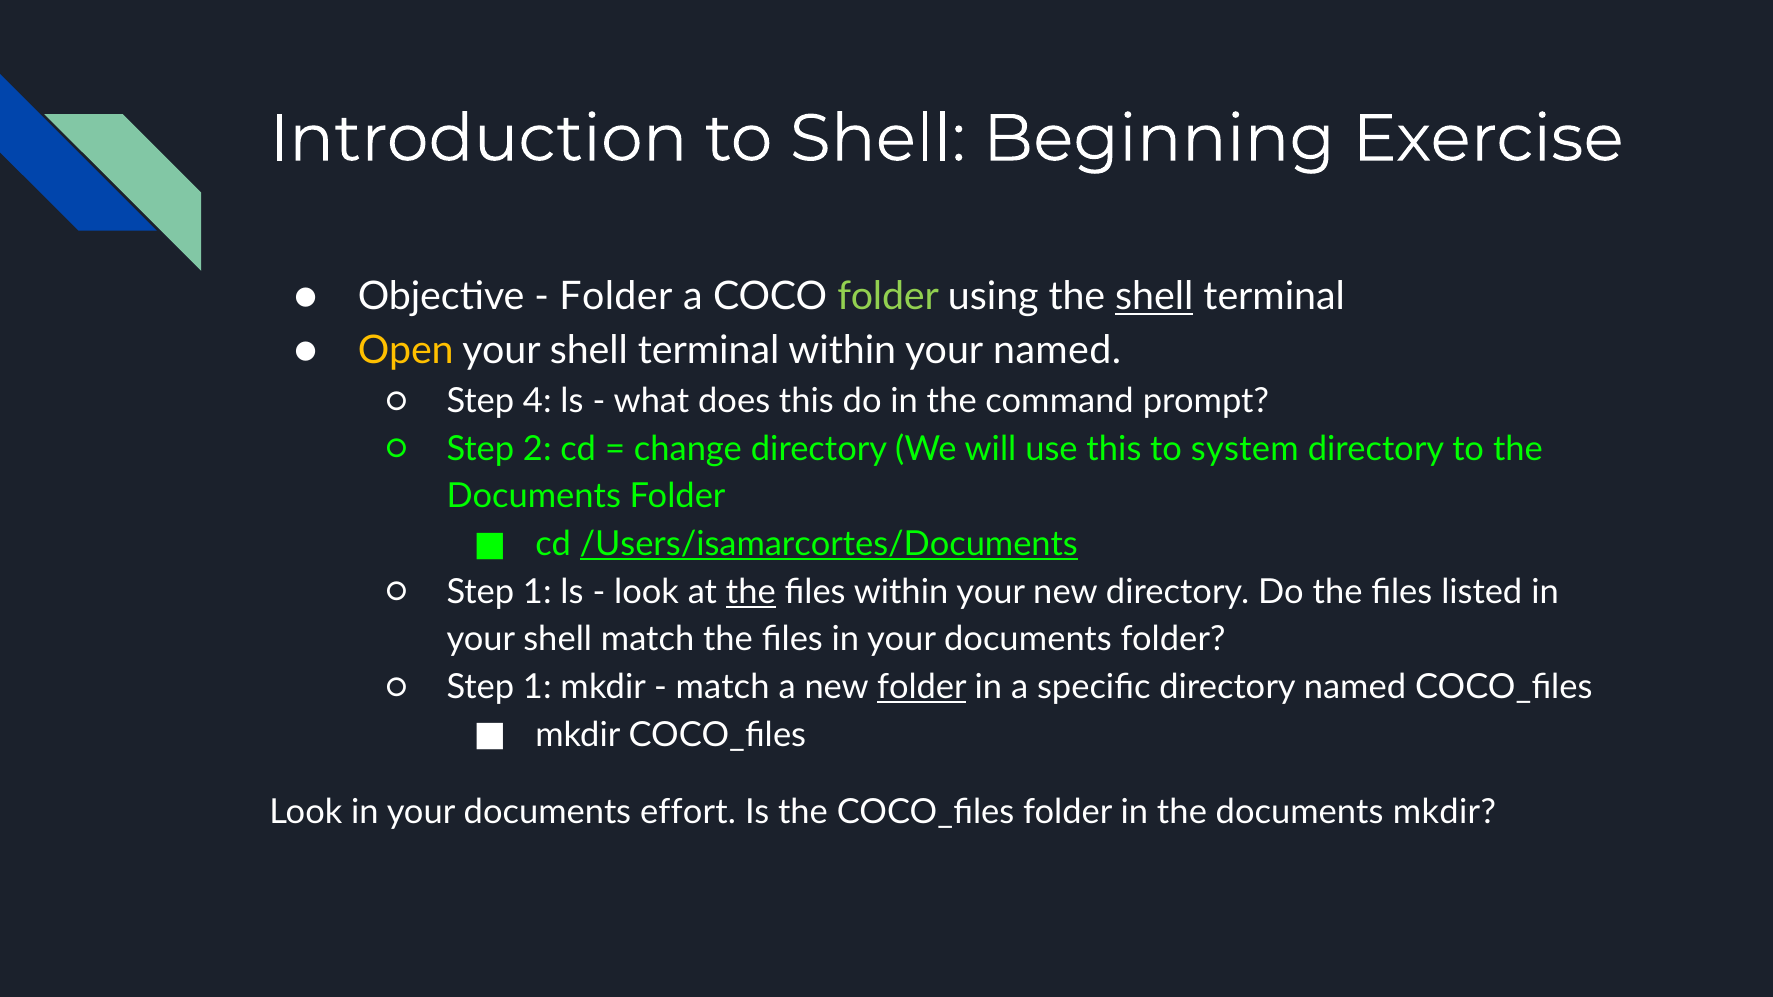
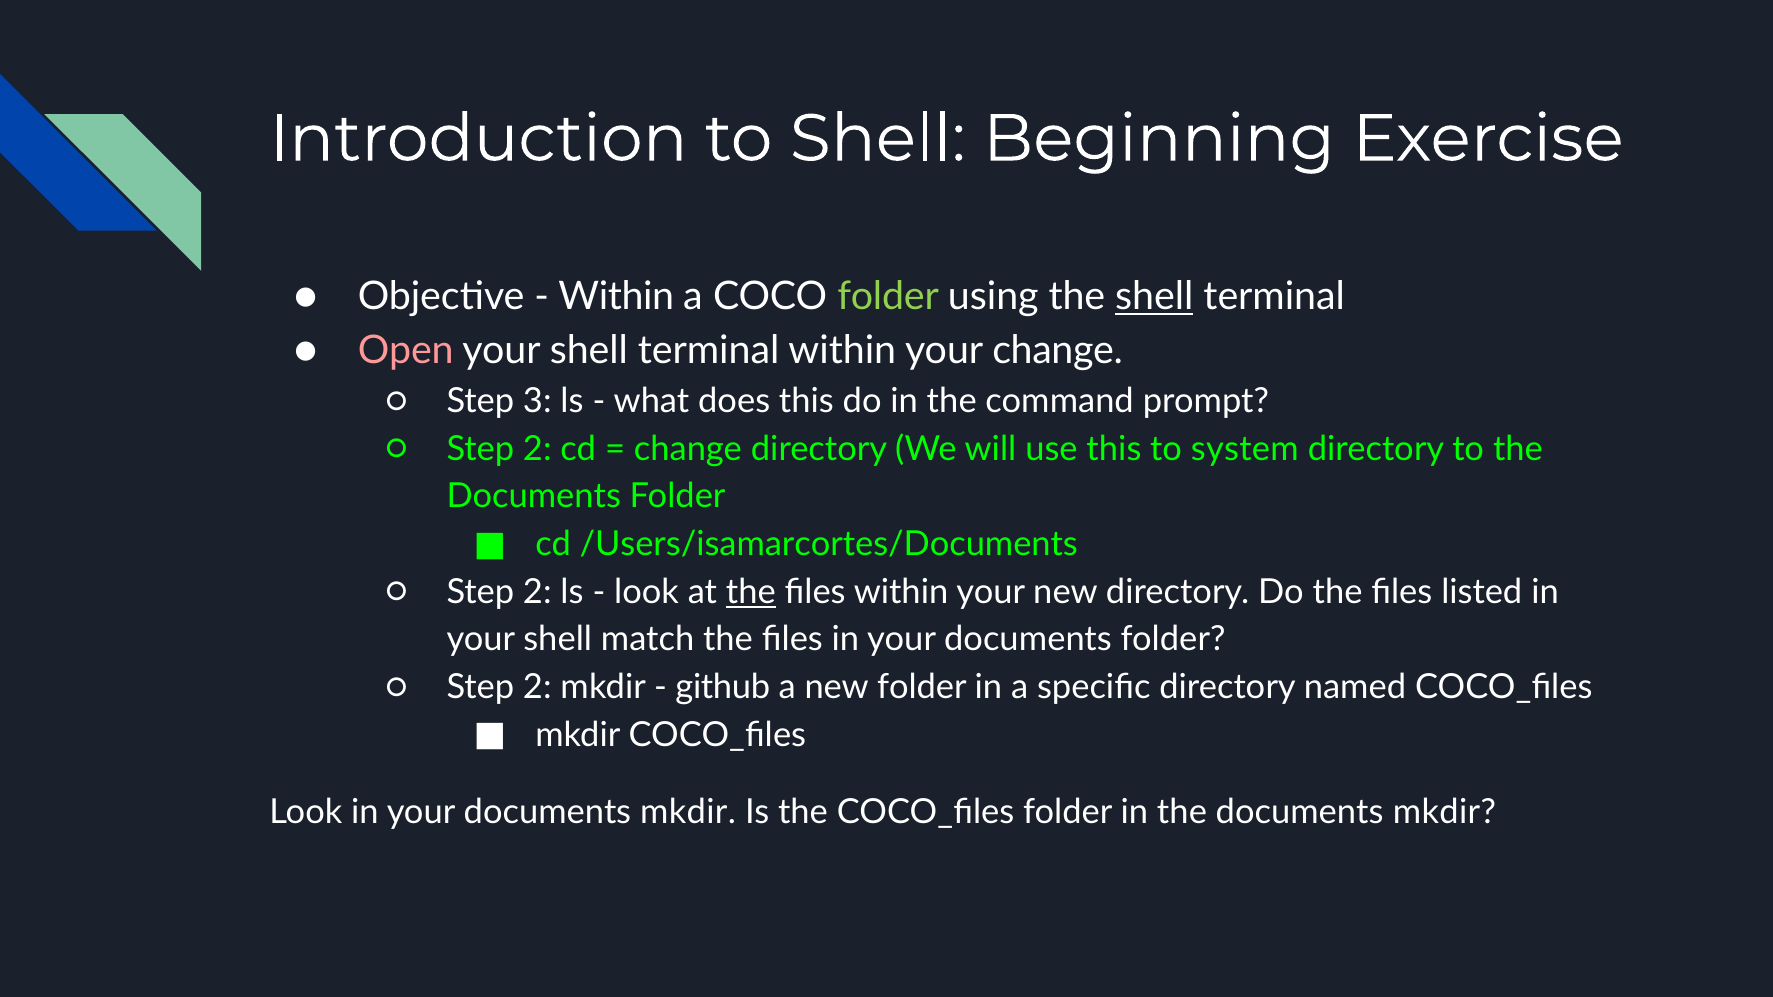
Folder: Folder -> Within (616, 297)
Open colour: yellow -> pink (406, 351)
your named: named -> change (1058, 351)
4: 4 -> 3 (537, 401)
/Users/isamarcortes/Documents underline: present -> none (829, 544)
1: 1 -> 2 (537, 592)
1: 1 -> 2 (537, 687)
match: match -> github (723, 687)
folder underline: present -> none (922, 687)
your documents effort: effort -> mkdir (688, 812)
